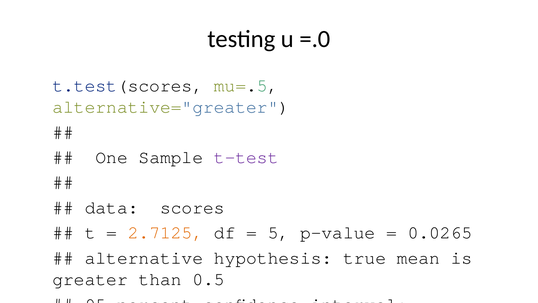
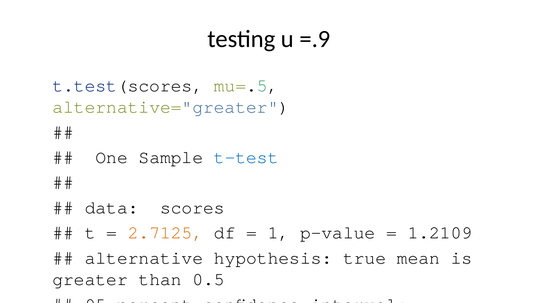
=.0: =.0 -> =.9 (315, 39)
t-test colour: purple -> blue (246, 157)
5: 5 -> 1 (279, 232)
0.0265: 0.0265 -> 1.2109 (440, 232)
